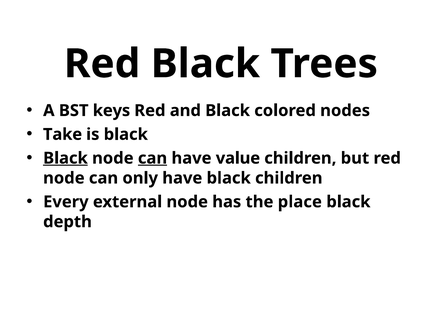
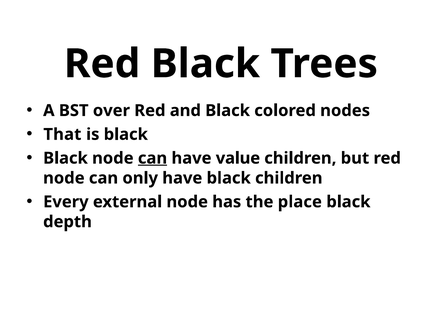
keys: keys -> over (111, 111)
Take: Take -> That (62, 135)
Black underline: present -> none (65, 158)
